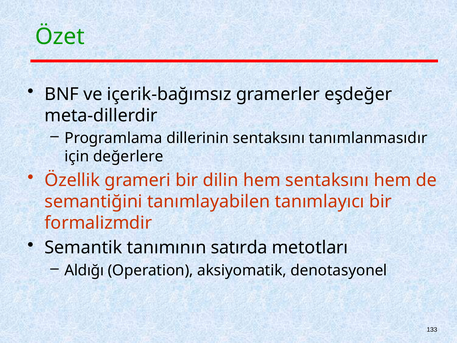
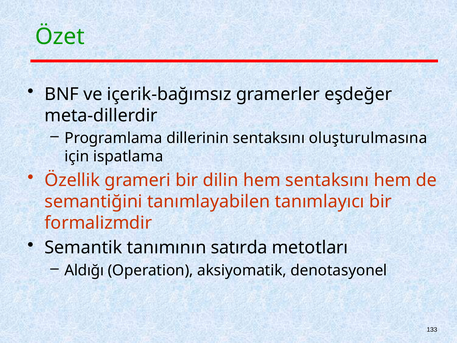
tanımlanmasıdır: tanımlanmasıdır -> oluşturulmasına (368, 138)
değerlere: değerlere -> ispatlama (128, 156)
